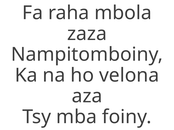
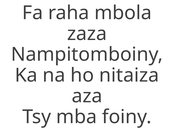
velona: velona -> nitaiza (129, 76)
